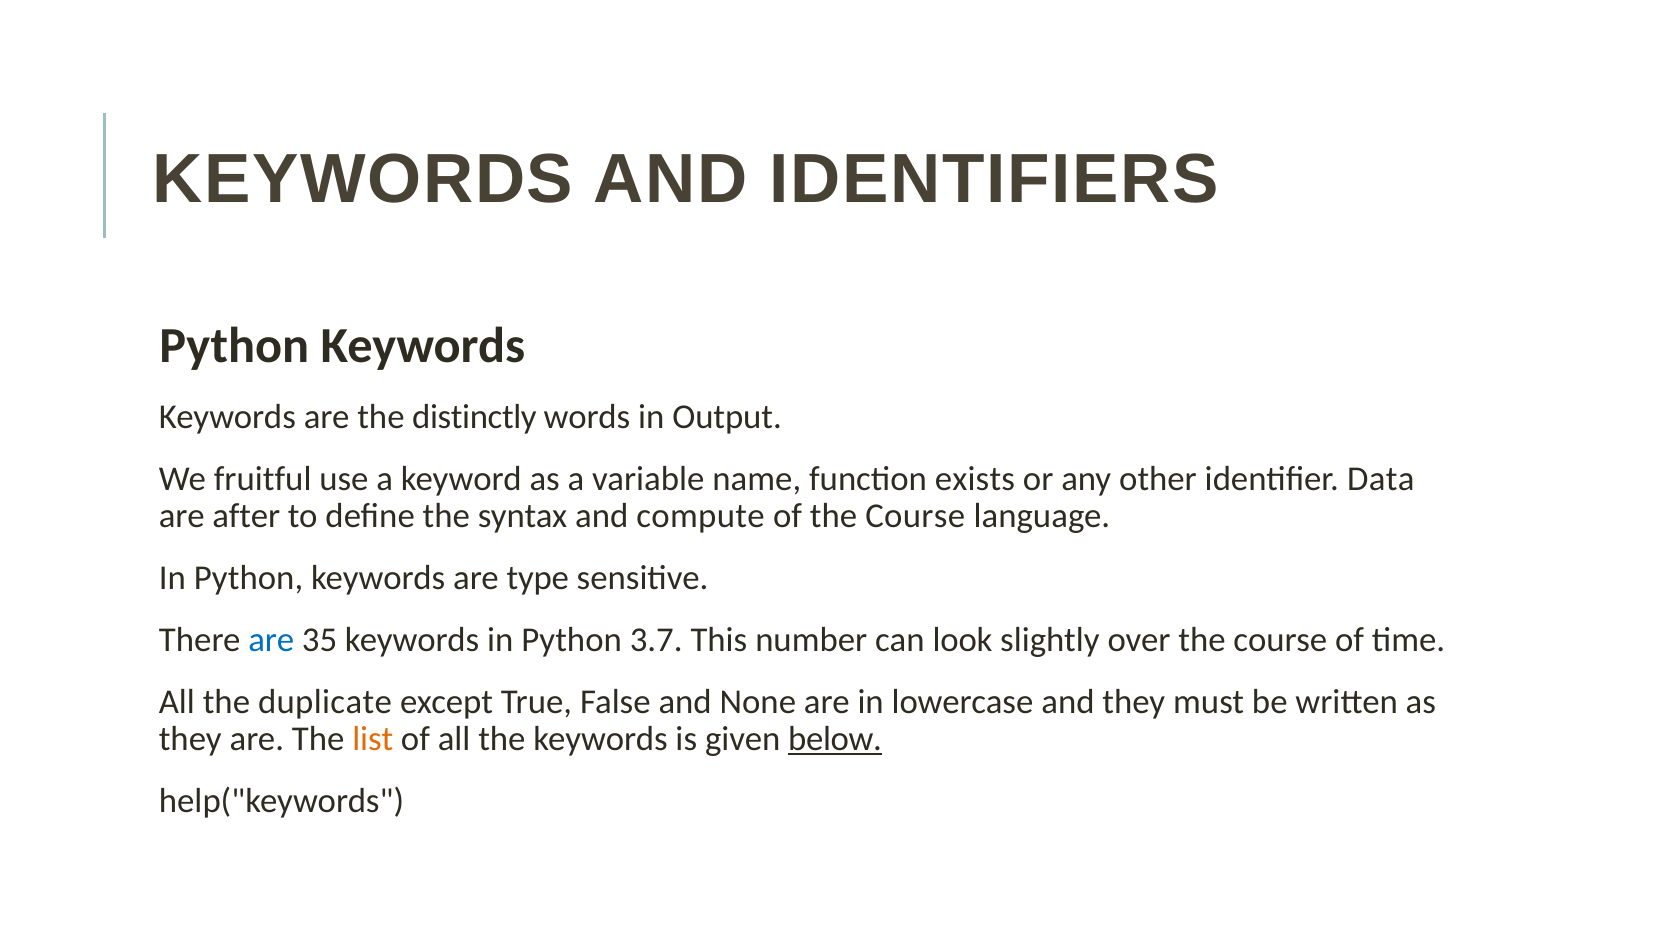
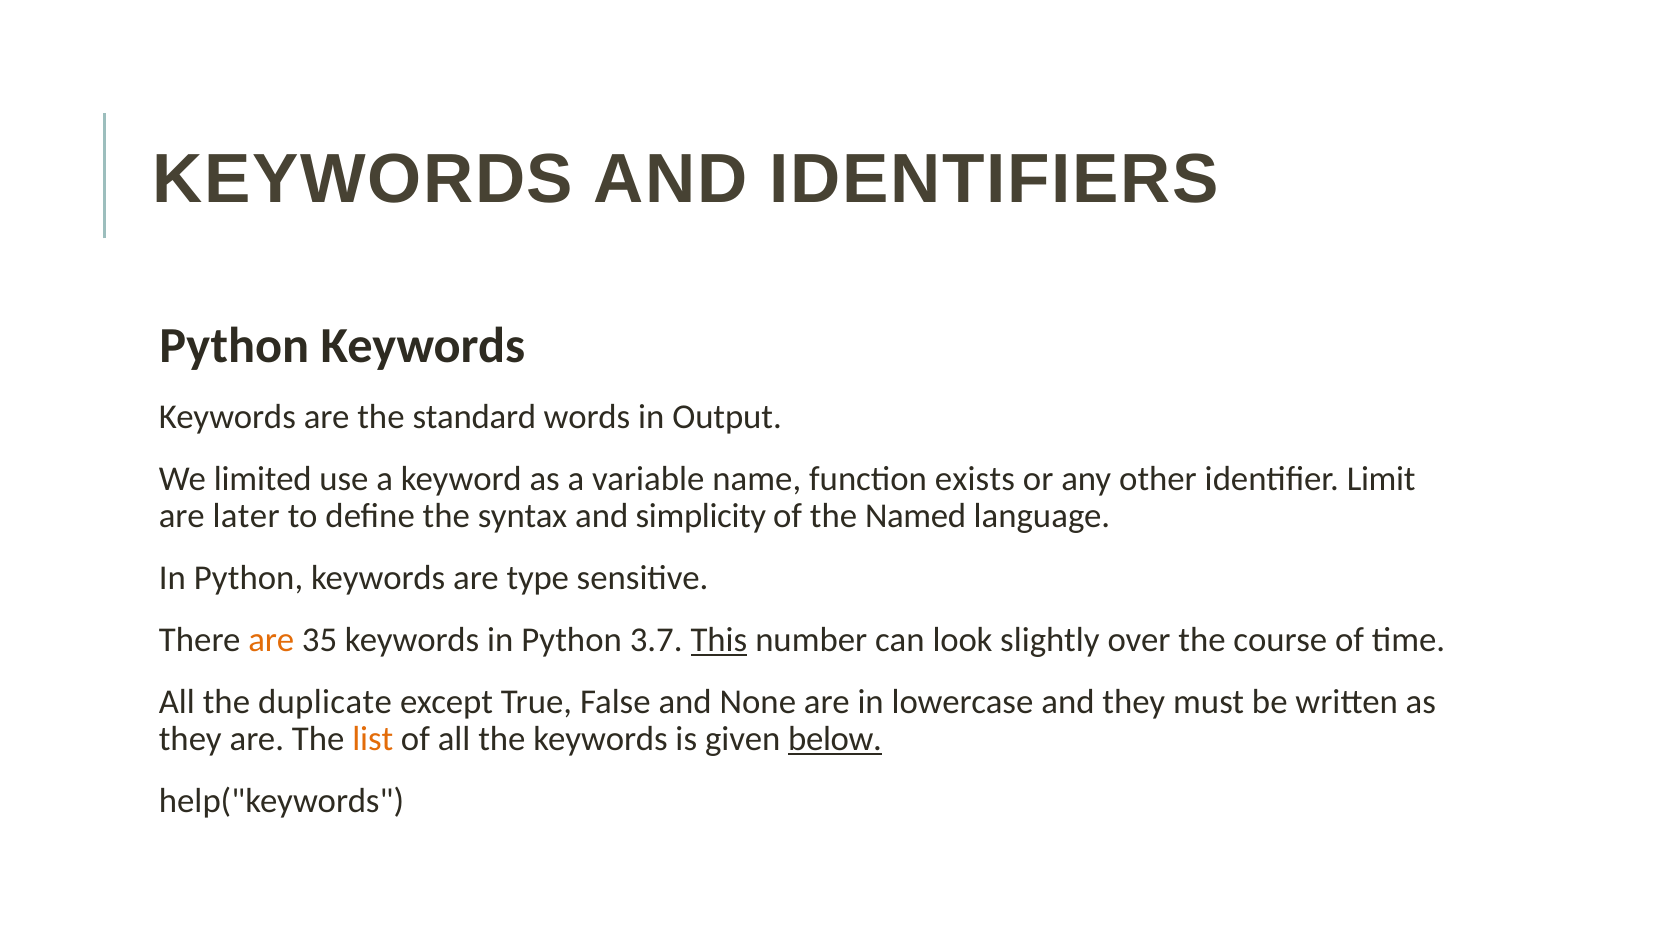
distinctly: distinctly -> standard (474, 417)
fruitful: fruitful -> limited (263, 478)
Data: Data -> Limit (1381, 478)
after: after -> later (246, 516)
compute: compute -> simplicity (701, 516)
of the Course: Course -> Named (916, 516)
are colour: blue -> orange (271, 640)
This underline: none -> present (719, 640)
